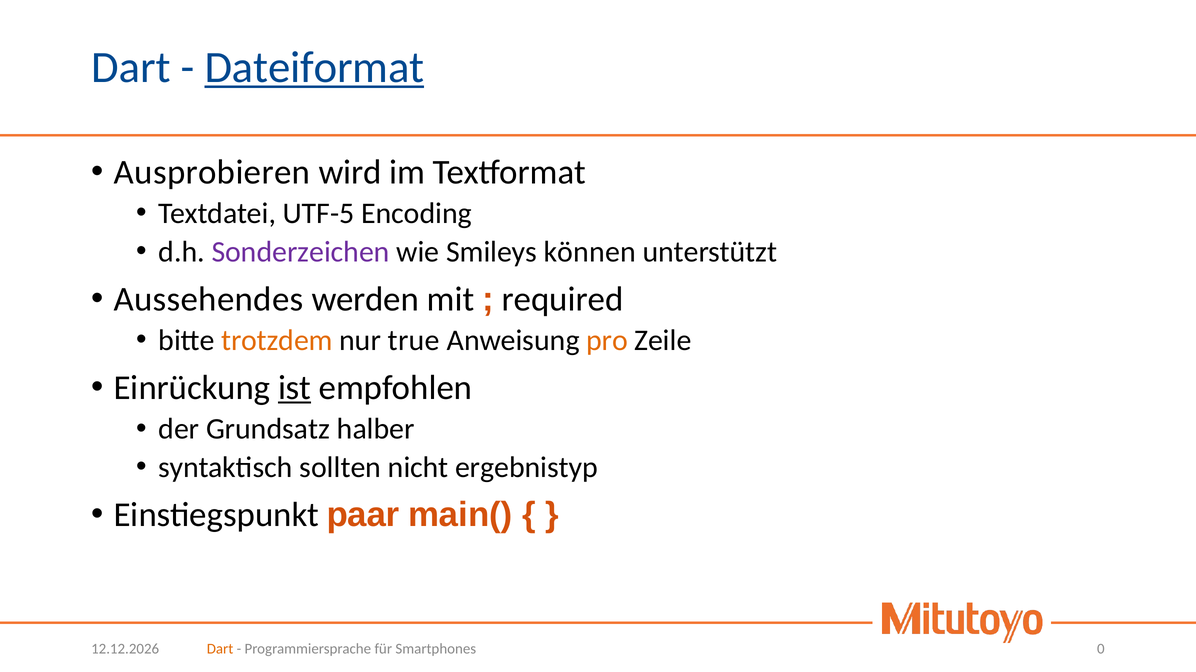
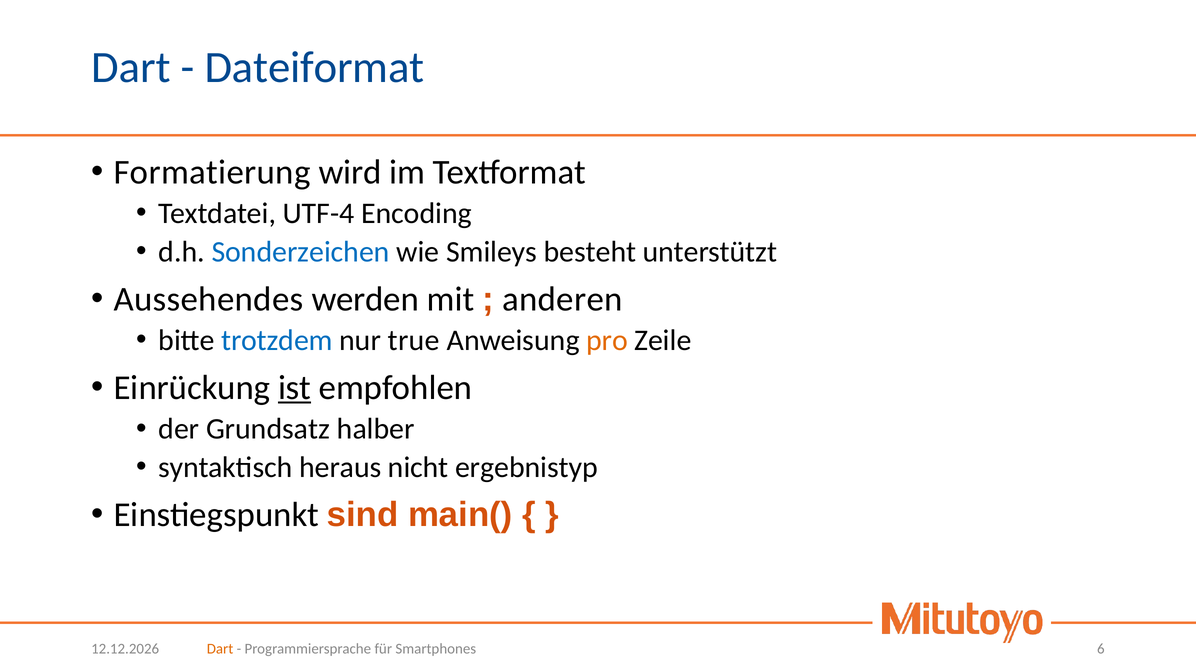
Dateiformat underline: present -> none (314, 68)
Ausprobieren: Ausprobieren -> Formatierung (212, 172)
UTF-5: UTF-5 -> UTF-4 (319, 214)
Sonderzeichen colour: purple -> blue (301, 252)
können: können -> besteht (590, 252)
required: required -> anderen (562, 299)
trotzdem colour: orange -> blue (277, 341)
sollten: sollten -> heraus (340, 468)
paar: paar -> sind (363, 515)
0: 0 -> 6 (1101, 650)
